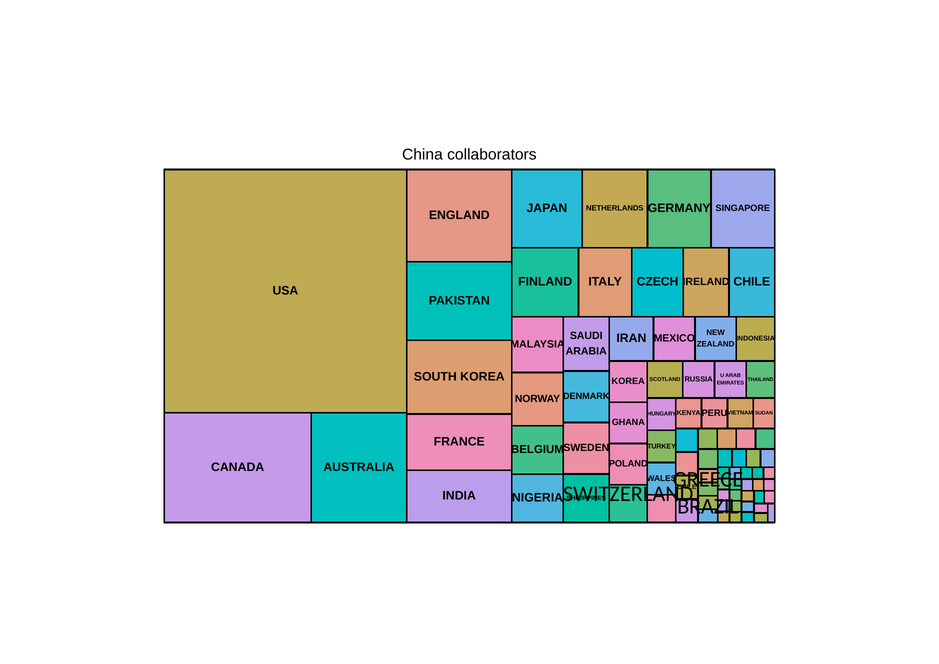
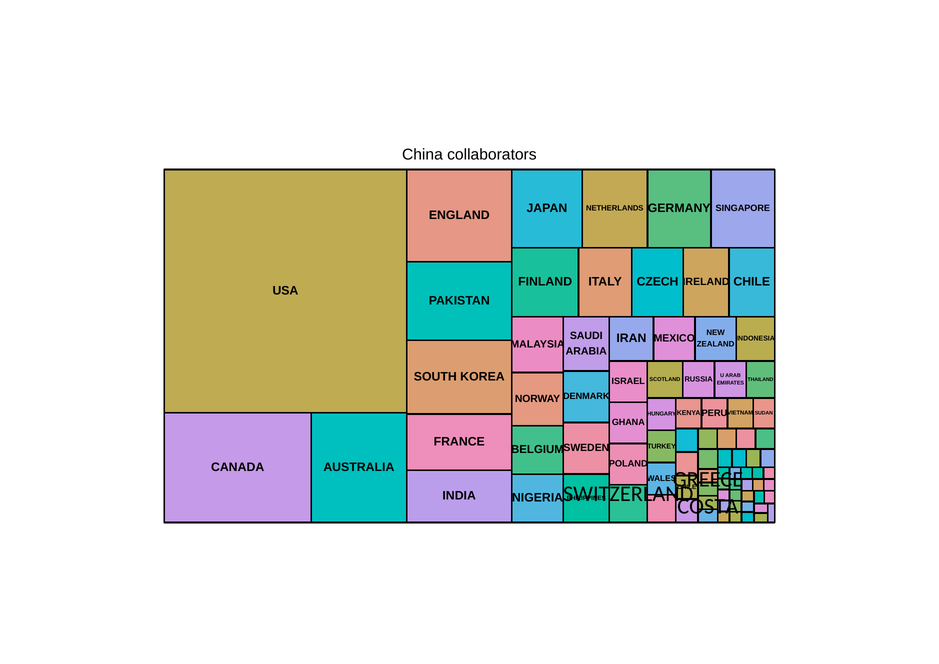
KOREA: KOREA -> ISRAEL (628, 381)
BRAZIL: BRAZIL -> COSTA (708, 506)
